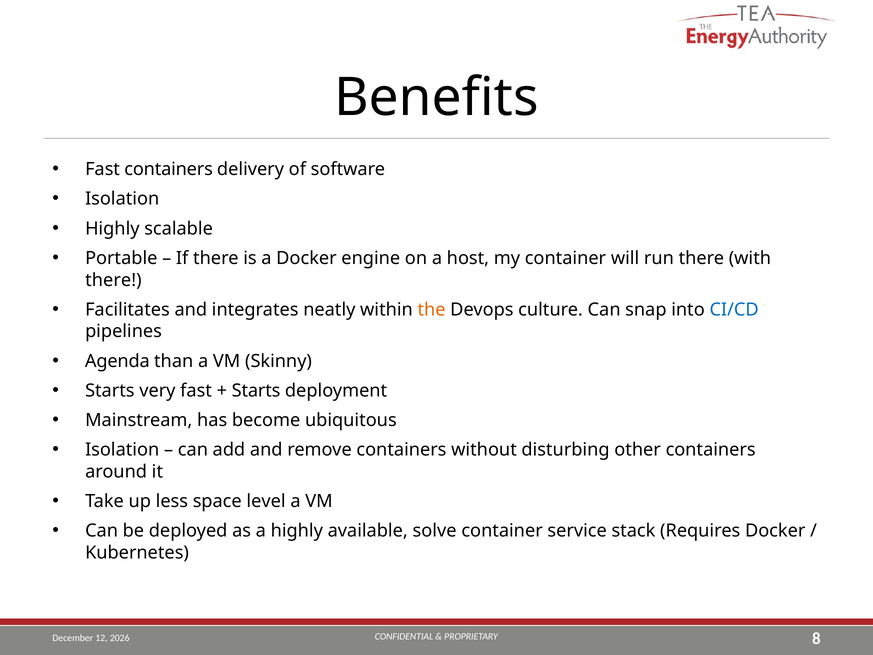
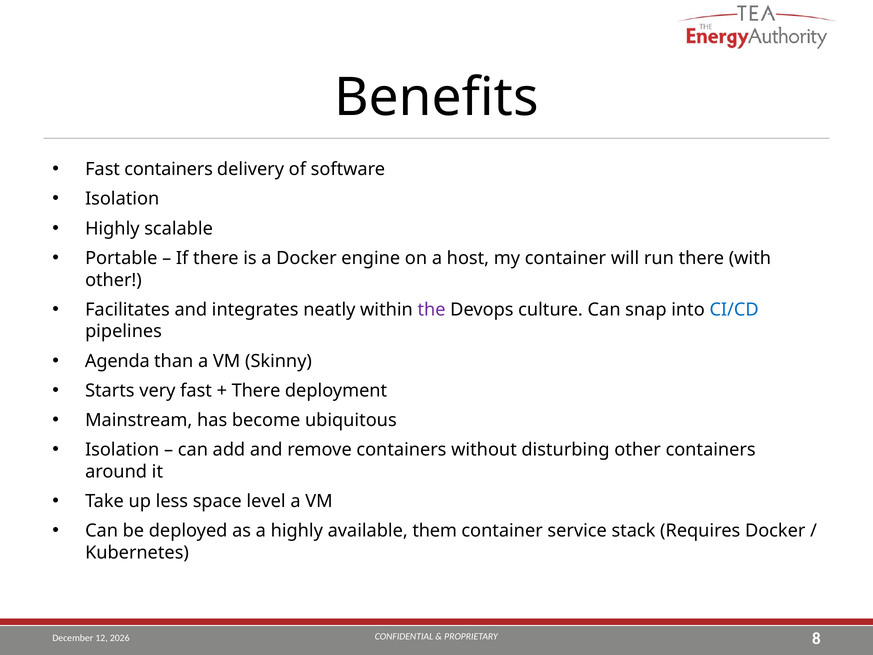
there: there -> other (113, 280)
the colour: orange -> purple (432, 310)
Starts: Starts -> There (256, 391)
solve: solve -> them (435, 531)
